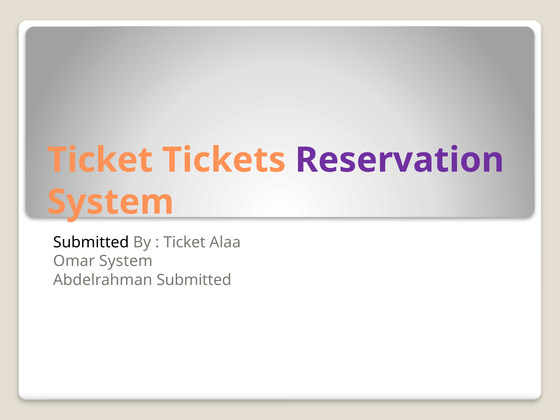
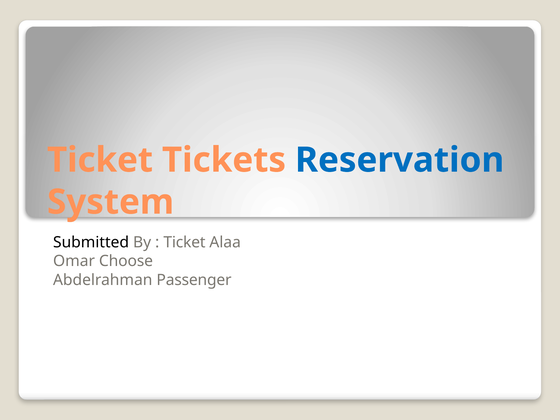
Reservation colour: purple -> blue (400, 160)
Omar System: System -> Choose (126, 261)
Abdelrahman Submitted: Submitted -> Passenger (194, 280)
